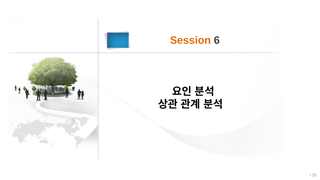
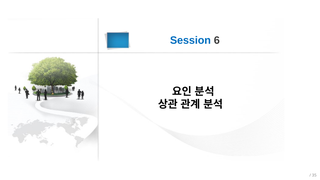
Session colour: orange -> blue (190, 40)
